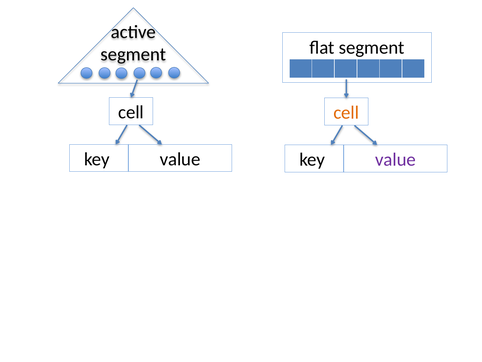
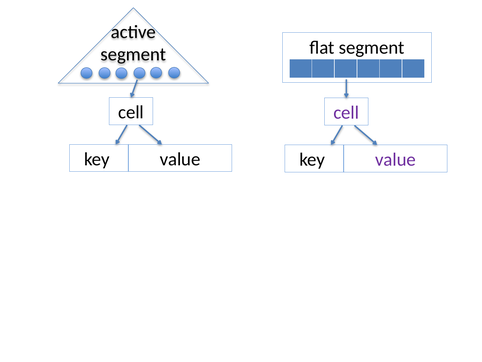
cell colour: orange -> purple (346, 113)
